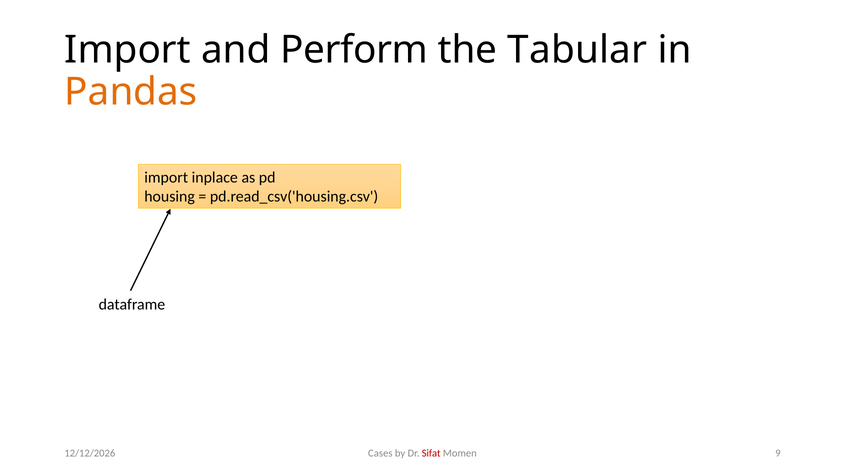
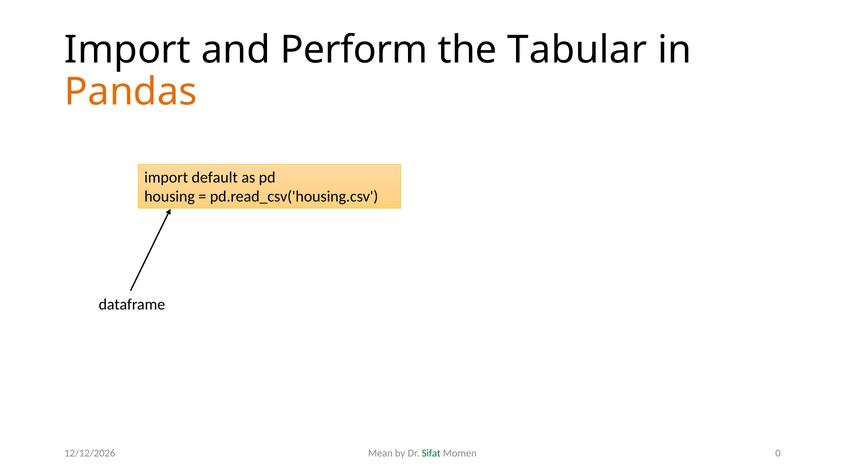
inplace: inplace -> default (215, 178)
Cases: Cases -> Mean (380, 454)
Sifat colour: red -> green (431, 454)
9: 9 -> 0 (778, 454)
